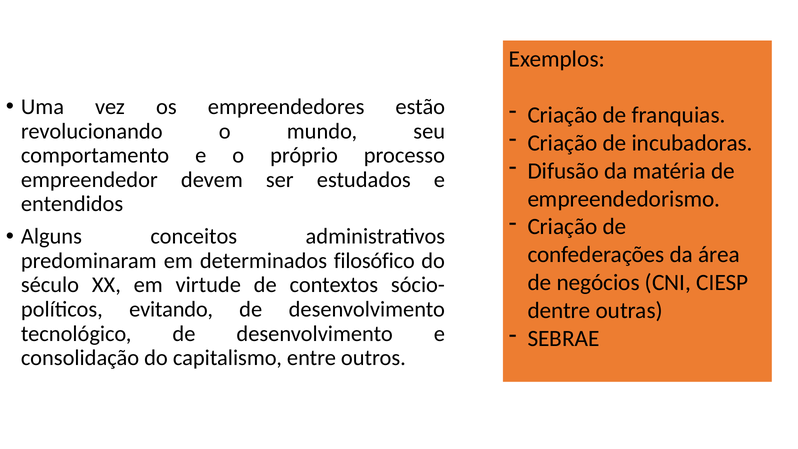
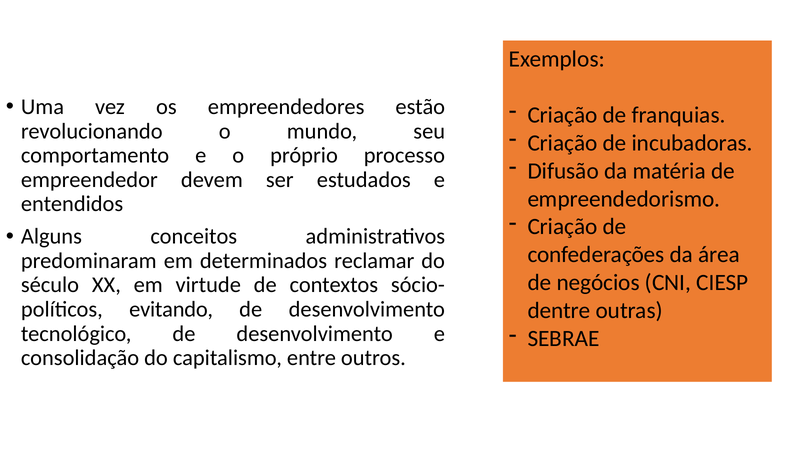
filosófico: filosófico -> reclamar (374, 261)
